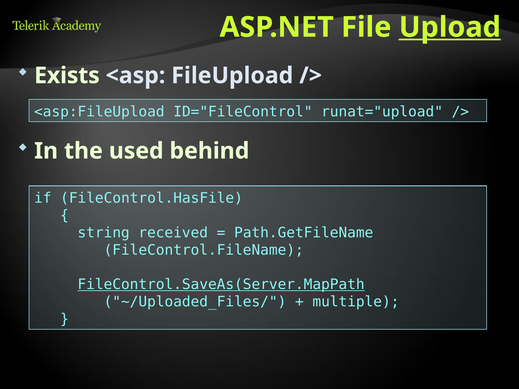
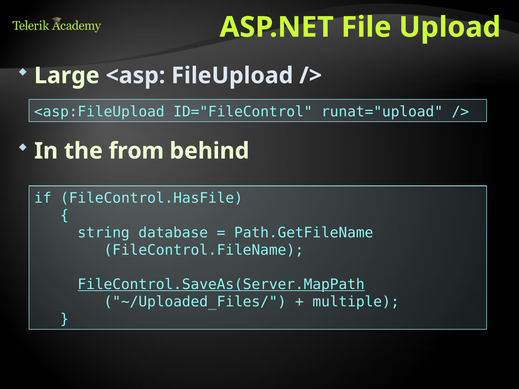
Upload underline: present -> none (450, 27)
Exists: Exists -> Large (67, 76)
used: used -> from (136, 151)
received: received -> database (173, 233)
